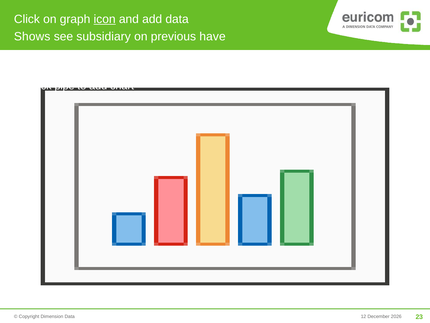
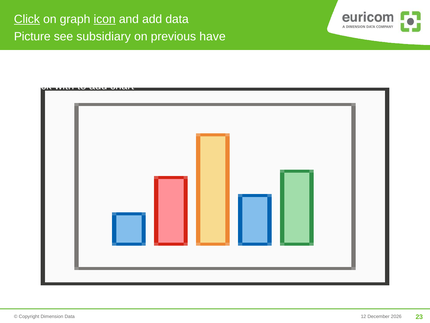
Click underline: none -> present (27, 19)
Shows: Shows -> Picture (32, 36)
pipe: pipe -> with (64, 86)
